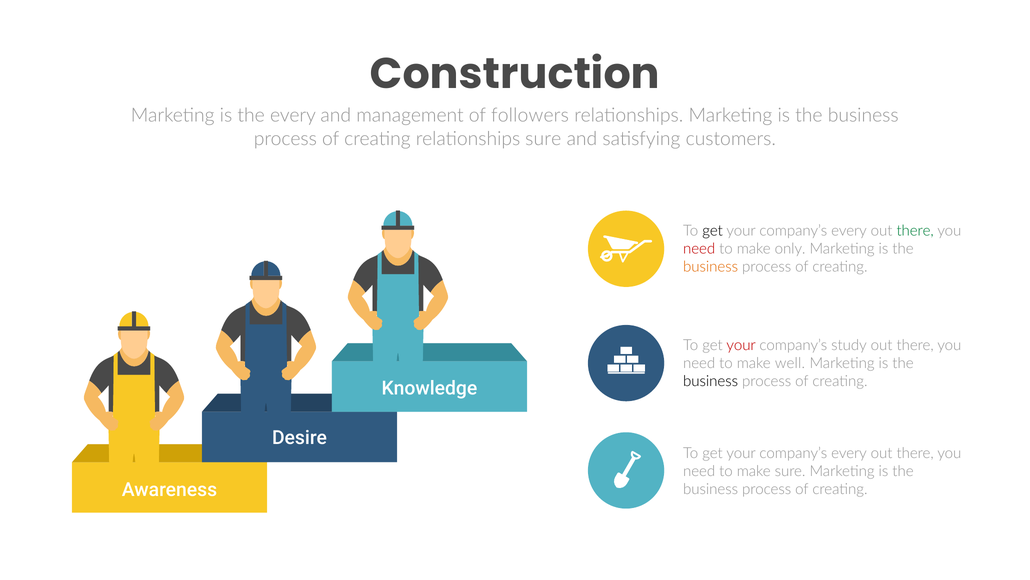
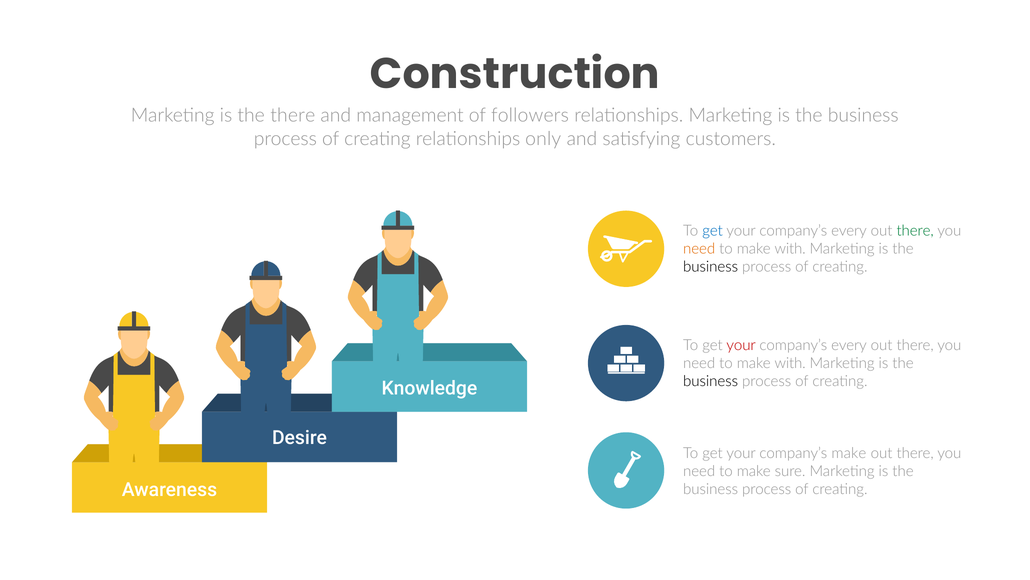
the every: every -> there (293, 116)
relationships sure: sure -> only (543, 139)
get colour: black -> blue (713, 230)
need colour: red -> orange (699, 249)
only: only -> with (790, 249)
business colour: orange -> black (711, 267)
study: study -> every (849, 345)
well: well -> with (790, 363)
every: every -> make (849, 453)
